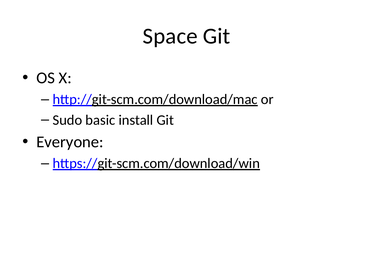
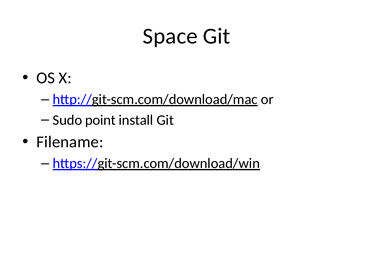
basic: basic -> point (100, 120)
Everyone: Everyone -> Filename (70, 142)
